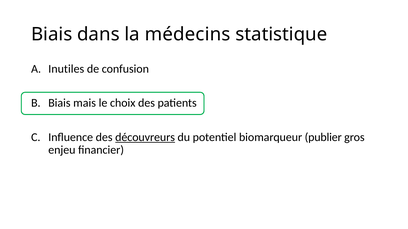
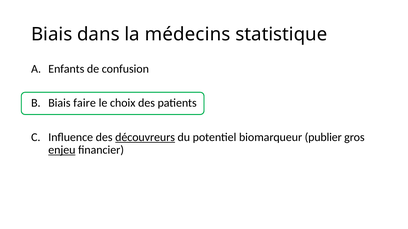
Inutiles: Inutiles -> Enfants (66, 69)
mais: mais -> faire (85, 103)
enjeu underline: none -> present (62, 150)
